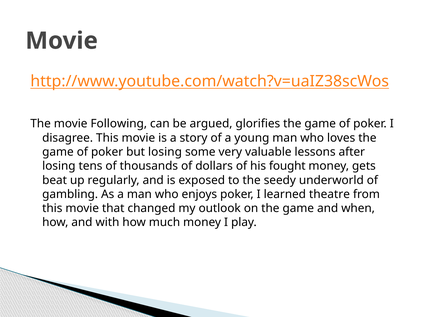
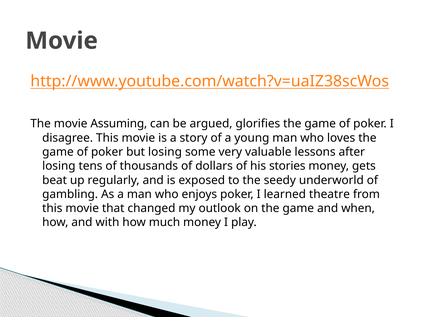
Following: Following -> Assuming (119, 124)
fought: fought -> stories (287, 166)
